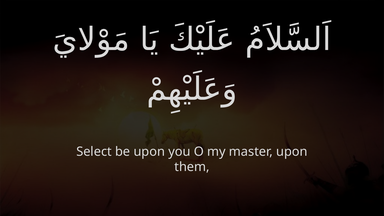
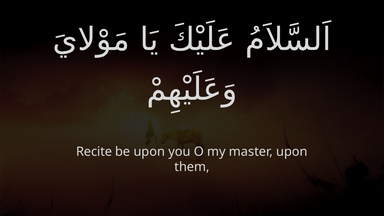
Select: Select -> Recite (94, 152)
